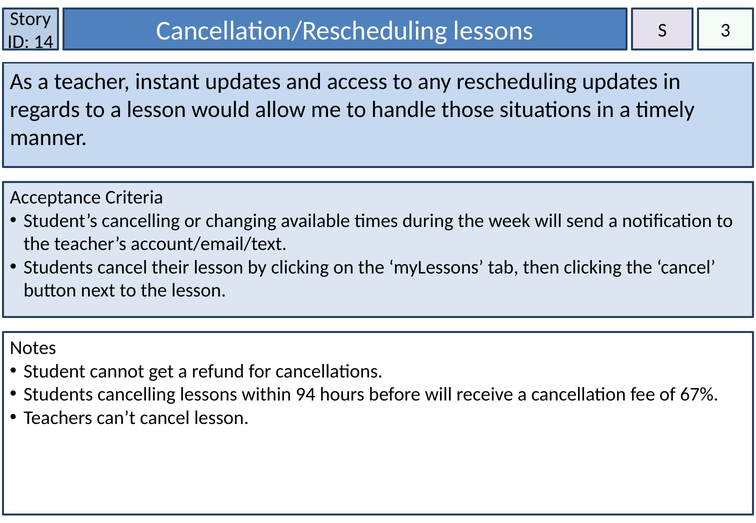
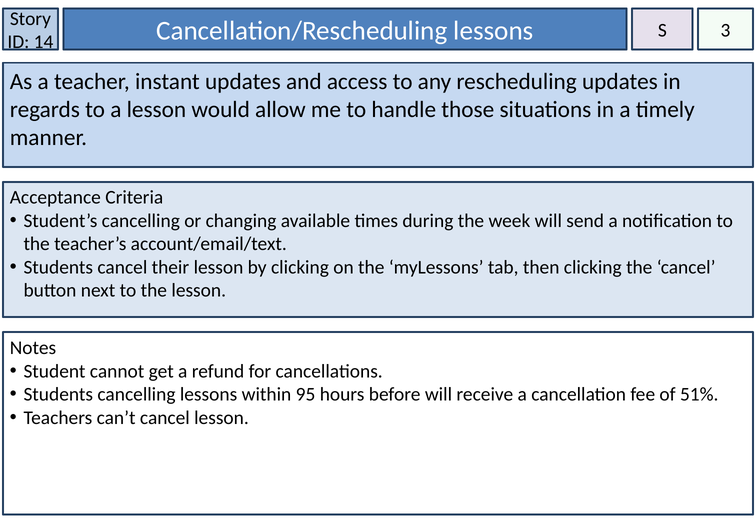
94: 94 -> 95 (306, 395)
67%: 67% -> 51% (699, 395)
